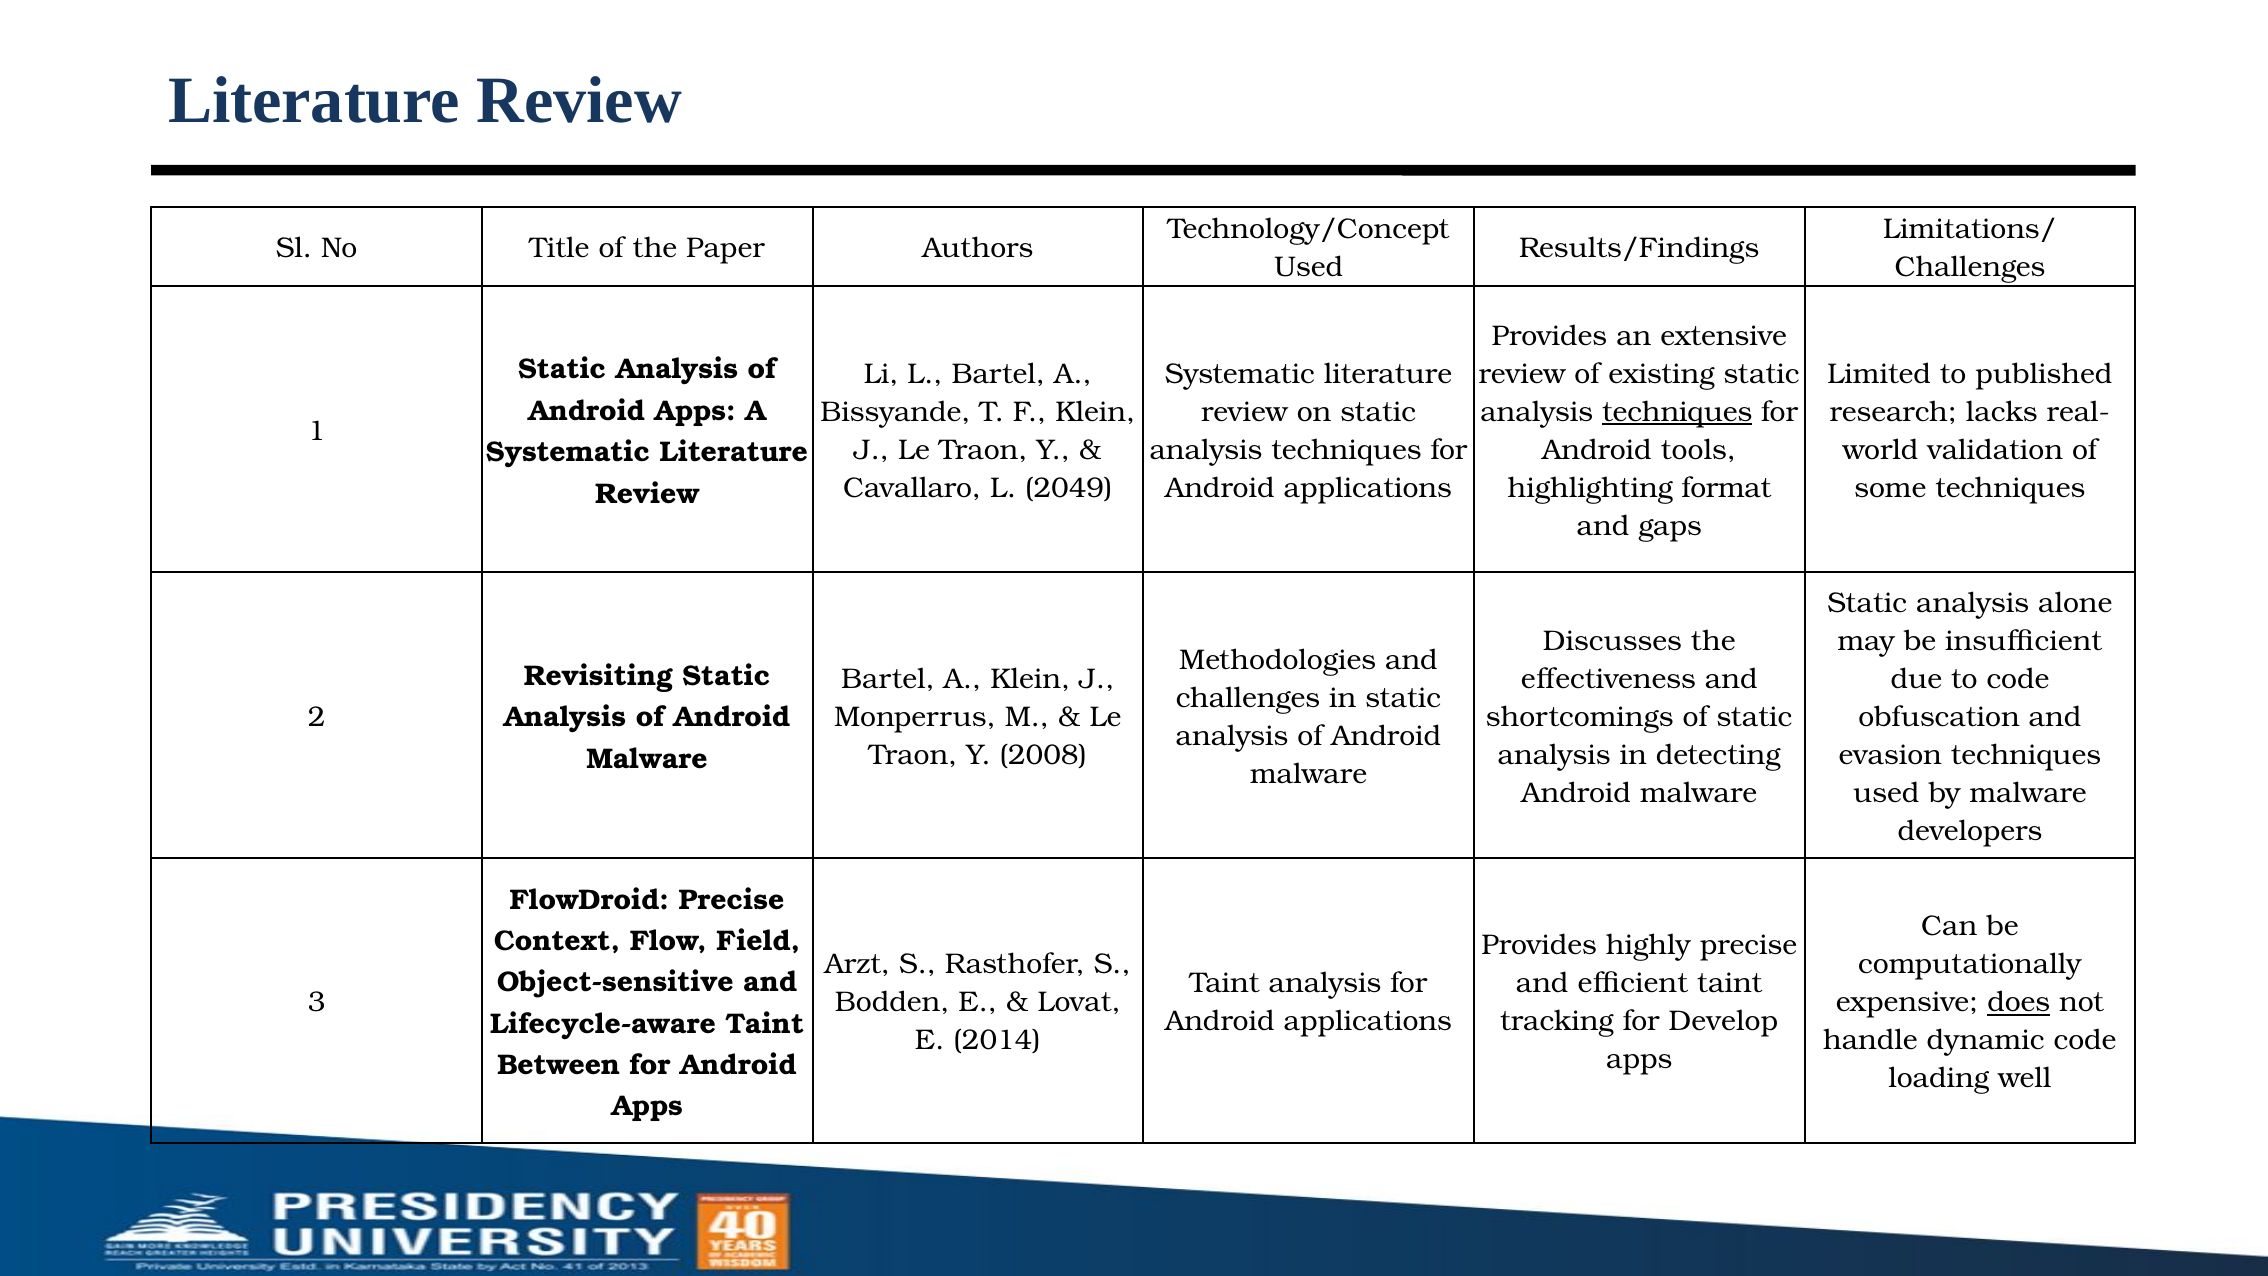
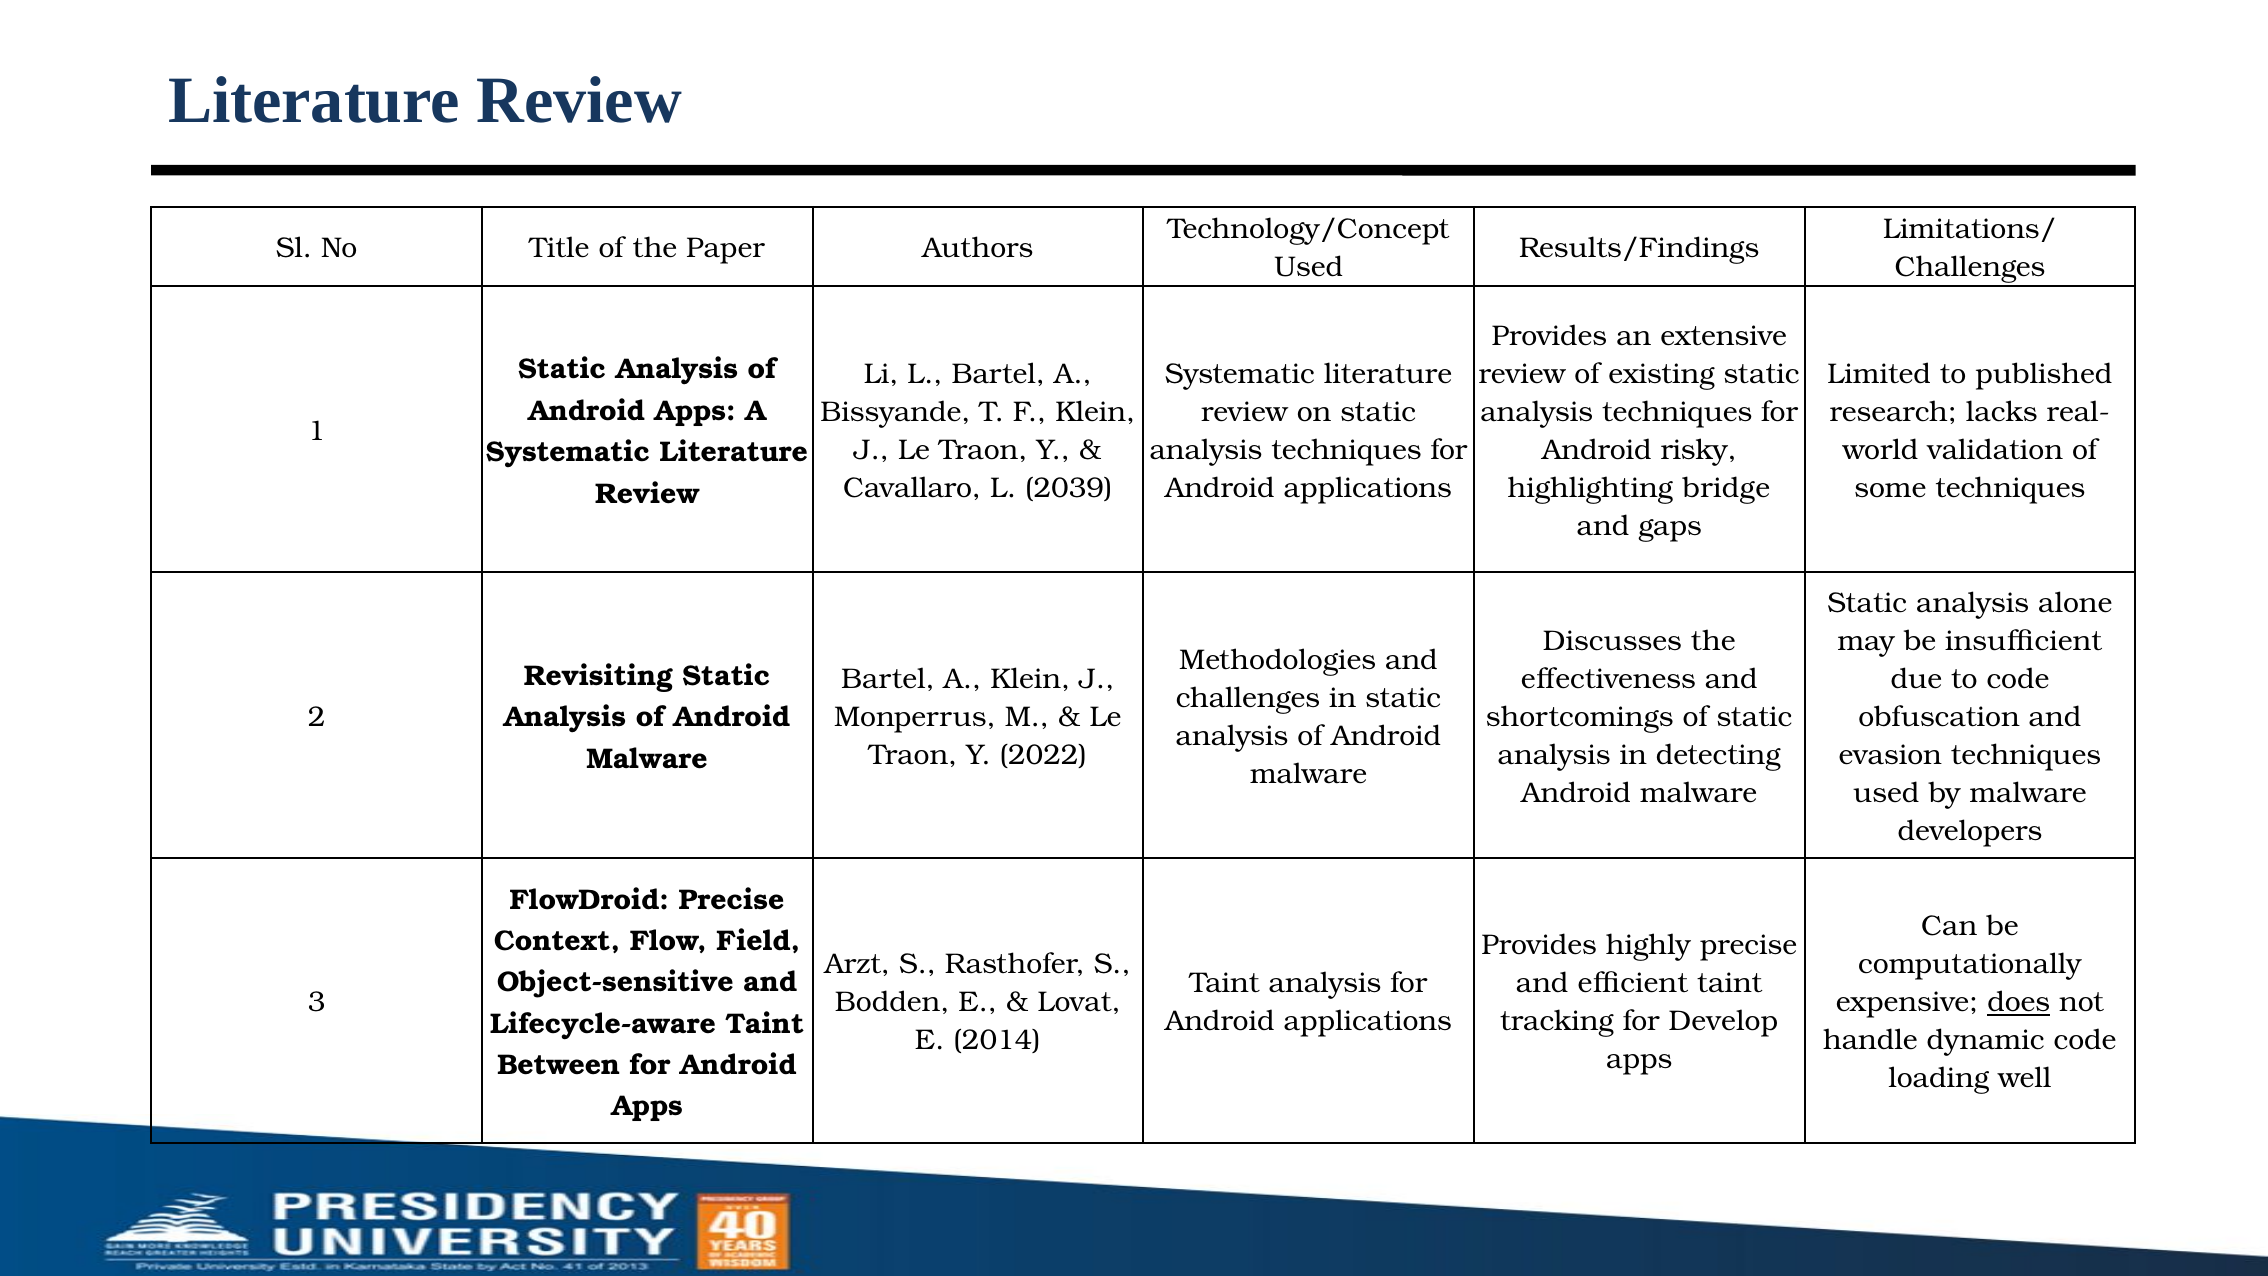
techniques underline: present -> none (1677, 412)
tools: tools -> risky (1699, 450)
2049: 2049 -> 2039 (1069, 488)
format: format -> bridge (1726, 488)
2008: 2008 -> 2022 (1043, 755)
